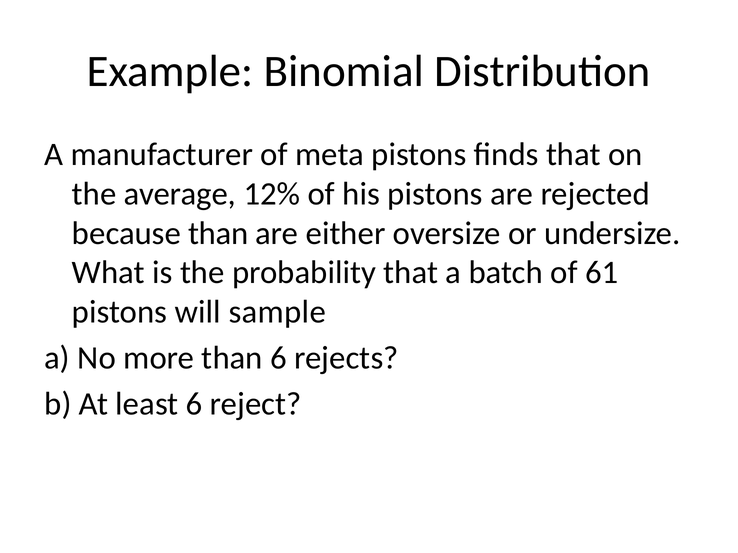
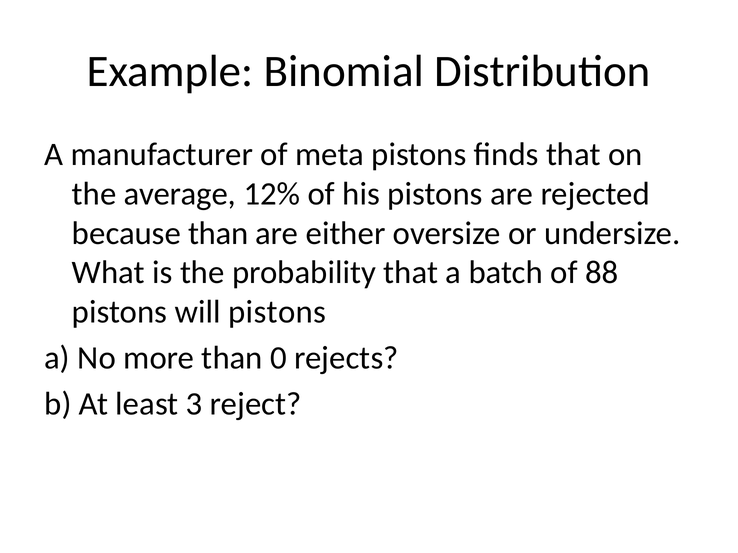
61: 61 -> 88 (602, 273)
will sample: sample -> pistons (277, 312)
than 6: 6 -> 0 (278, 358)
least 6: 6 -> 3 (194, 404)
